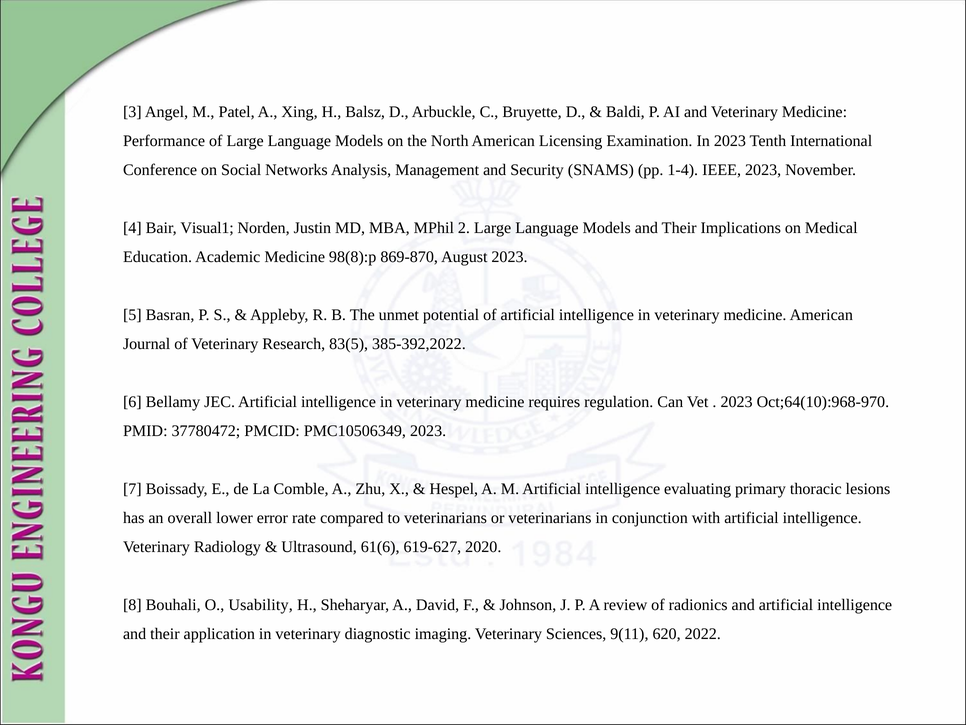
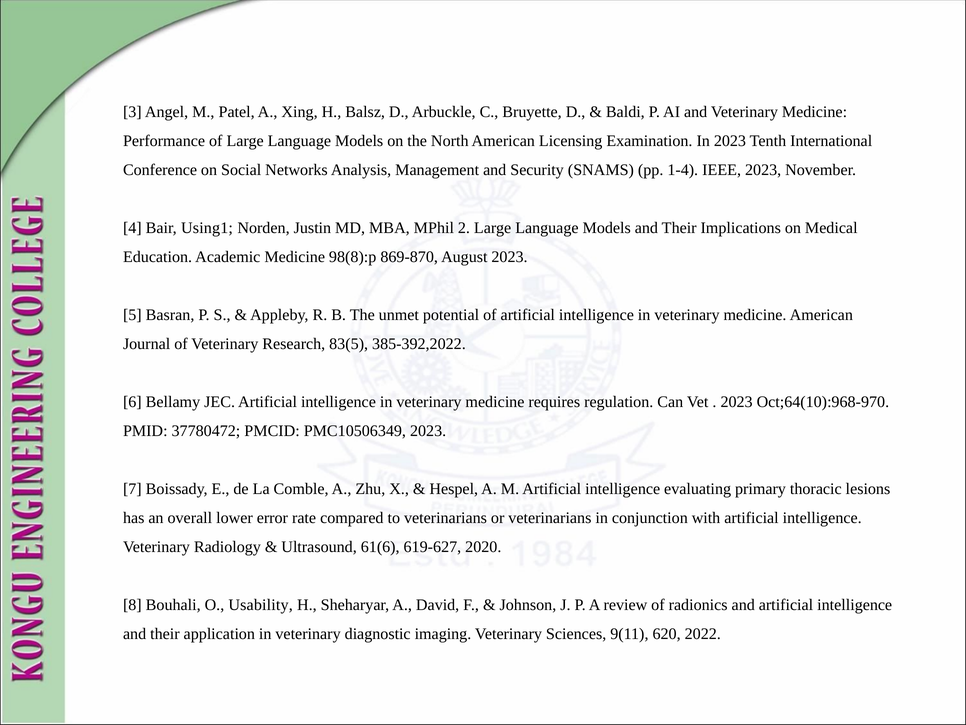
Visual1: Visual1 -> Using1 (207, 228)
